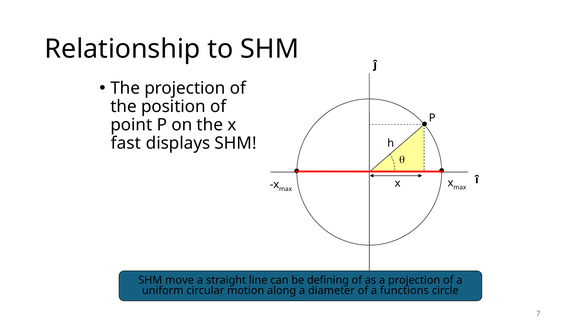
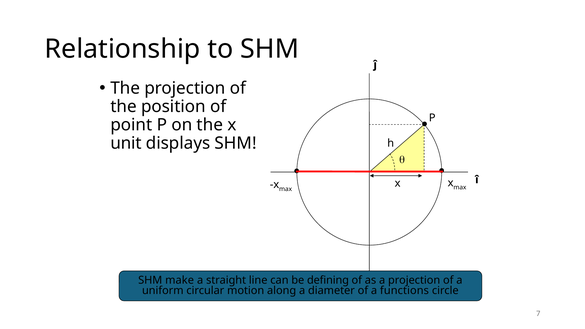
fast: fast -> unit (126, 143)
move: move -> make (180, 280)
